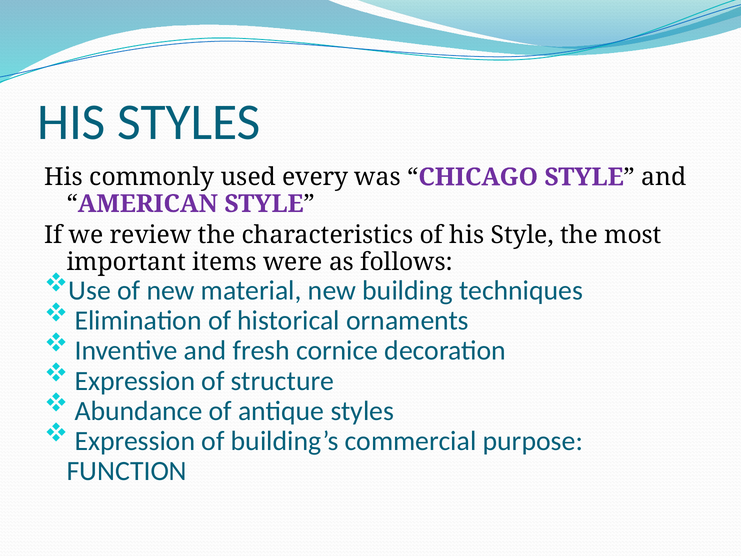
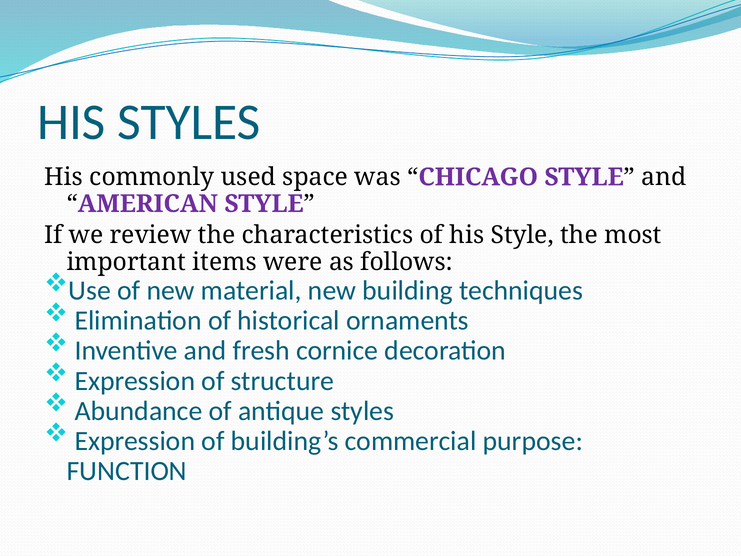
every: every -> space (315, 177)
